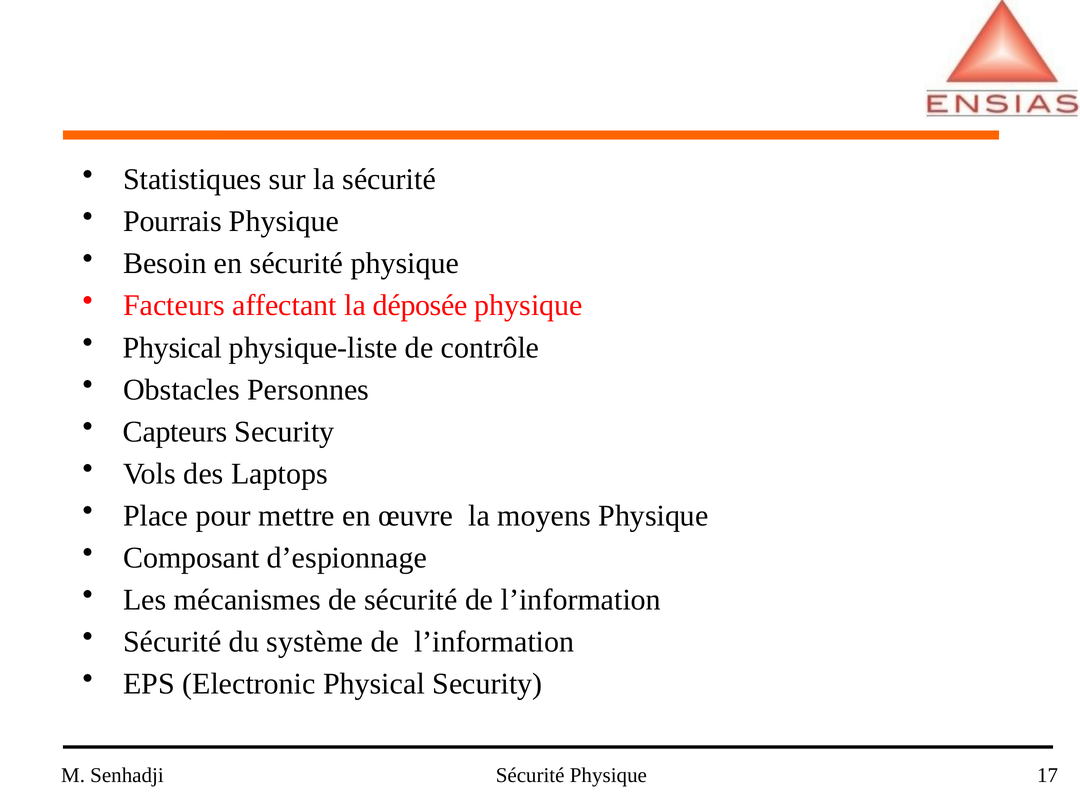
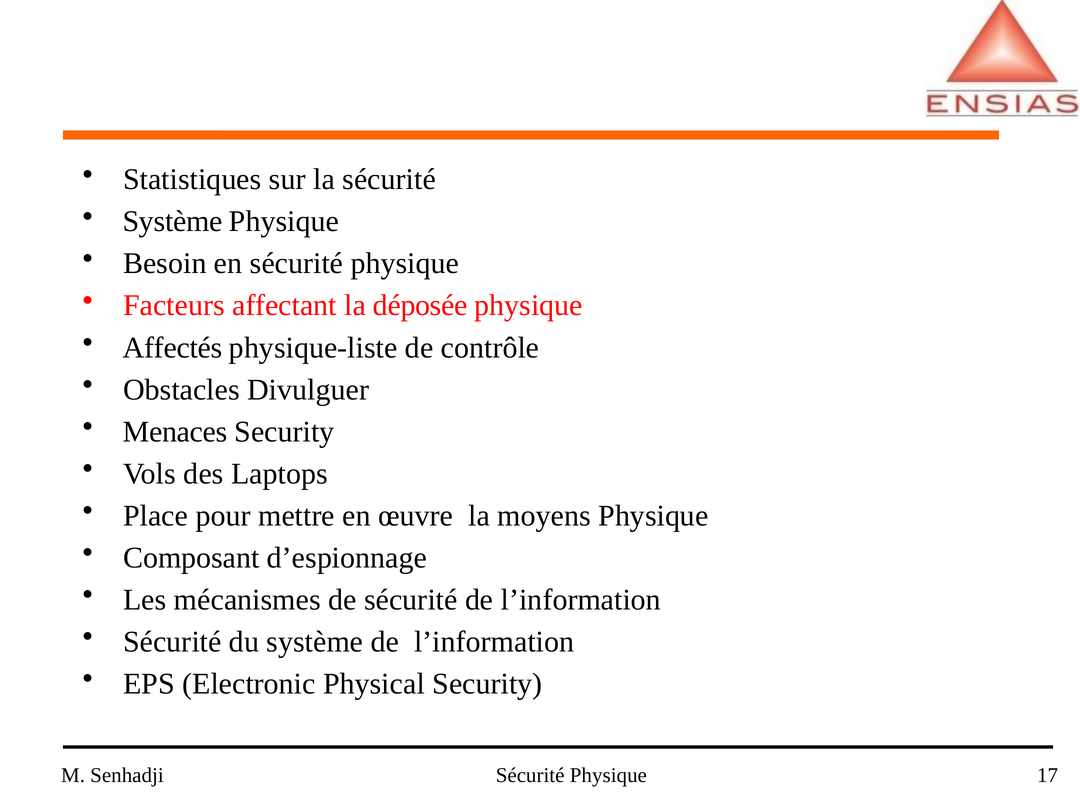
Pourrais: Pourrais -> Système (172, 222)
Physical: Physical -> Affectés (172, 348)
Personnes: Personnes -> Divulguer (308, 390)
Capteurs: Capteurs -> Menaces (175, 432)
